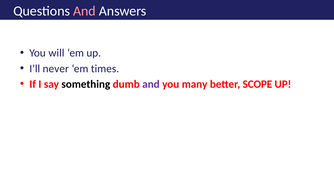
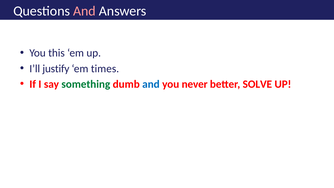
will: will -> this (56, 53)
never: never -> justify (56, 69)
something colour: black -> green (86, 84)
and colour: purple -> blue (151, 84)
many: many -> never (195, 84)
SCOPE: SCOPE -> SOLVE (257, 84)
